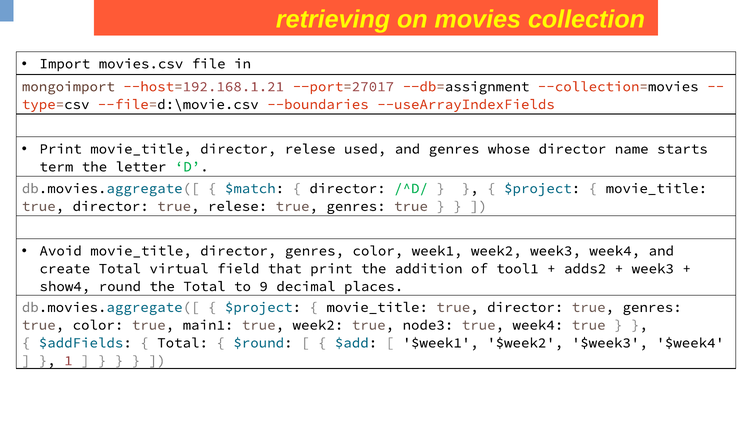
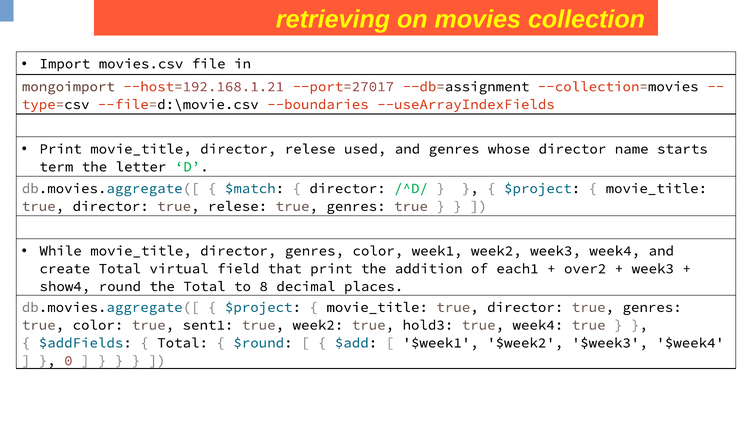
Avoid: Avoid -> While (61, 251)
tool1: tool1 -> each1 (517, 269)
adds2: adds2 -> over2 (585, 269)
9: 9 -> 8 (264, 286)
main1: main1 -> sent1 (208, 325)
node3: node3 -> hold3 (428, 325)
1: 1 -> 0 (68, 361)
